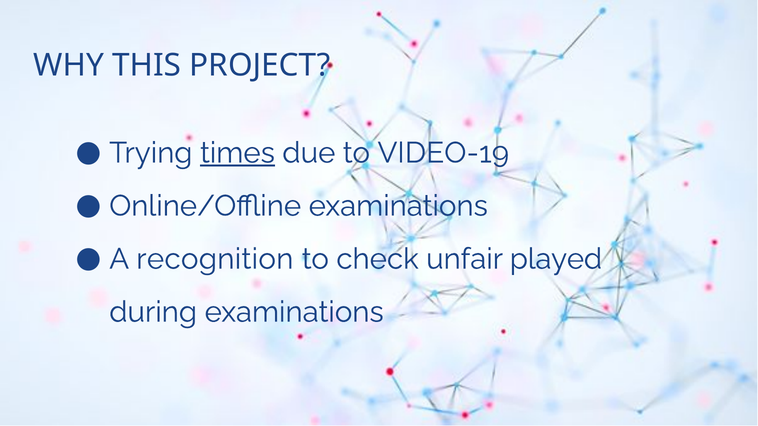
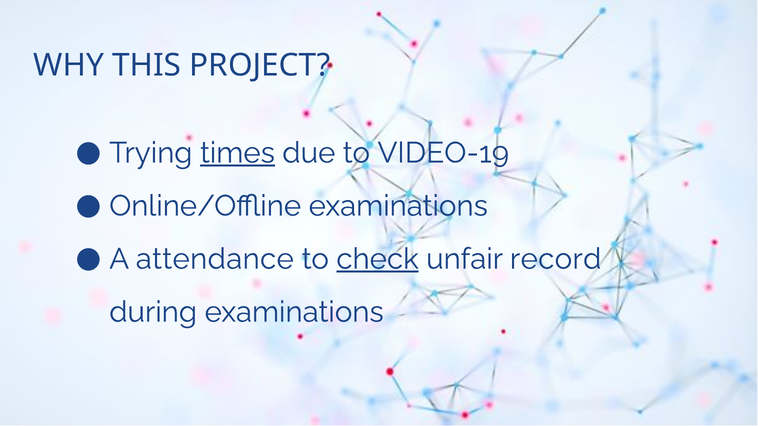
recognition: recognition -> attendance (215, 259)
check underline: none -> present (378, 259)
played: played -> record (556, 259)
